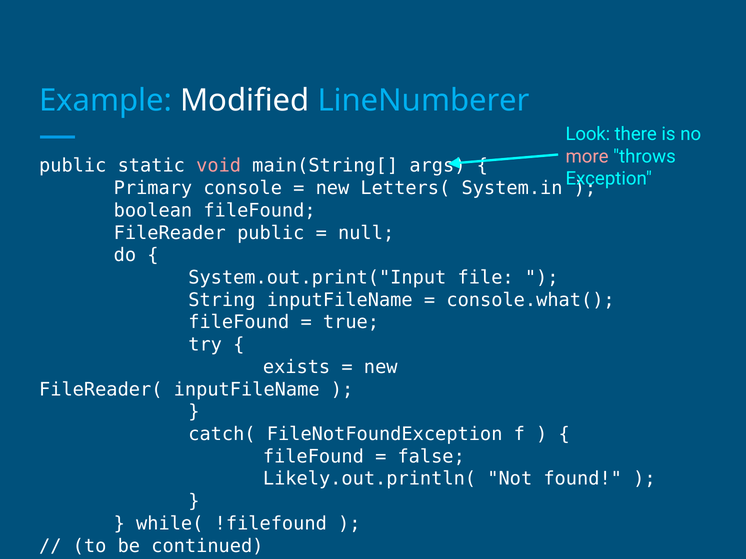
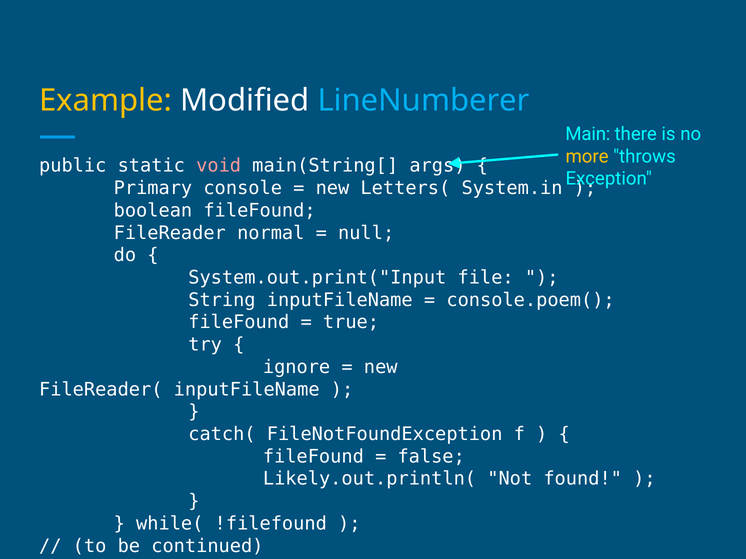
Example colour: light blue -> yellow (106, 100)
Look: Look -> Main (588, 134)
more colour: pink -> yellow (587, 157)
FileReader public: public -> normal (271, 233)
console.what(: console.what( -> console.poem( (531, 300)
exists: exists -> ignore (297, 367)
